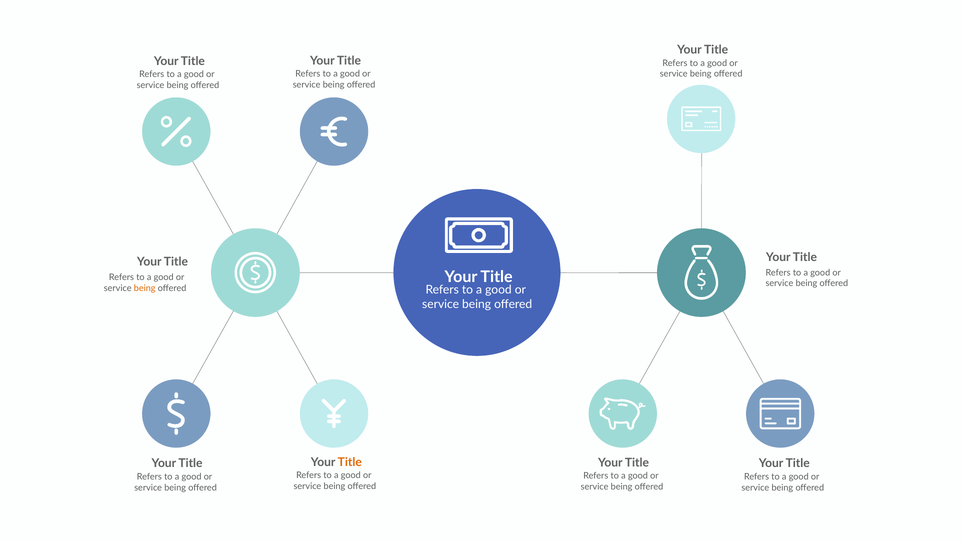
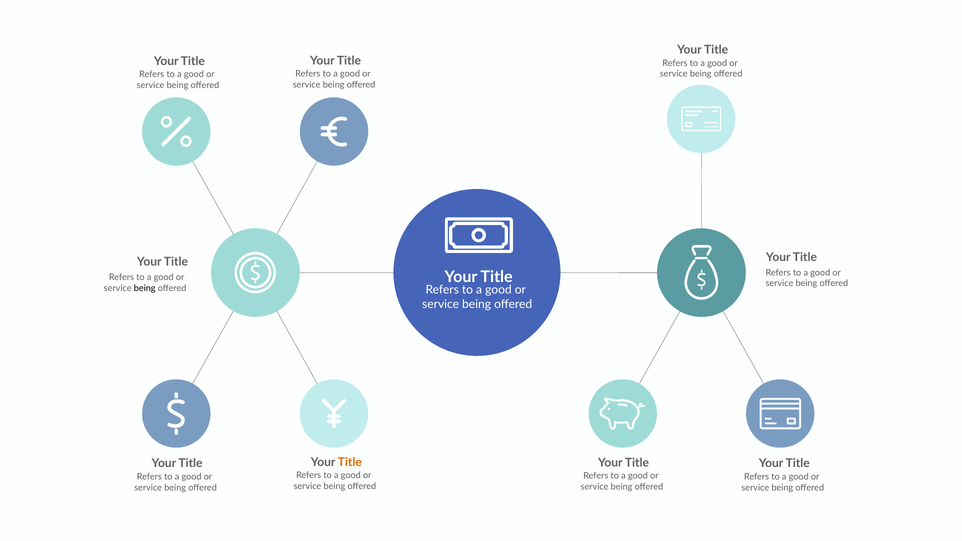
being colour: orange -> black (145, 288)
